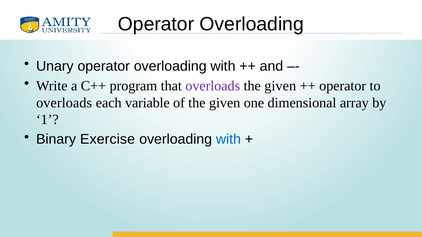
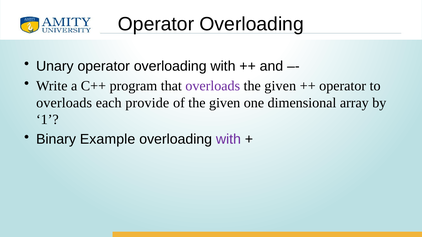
variable: variable -> provide (147, 103)
Exercise: Exercise -> Example (108, 140)
with colour: blue -> purple (228, 140)
